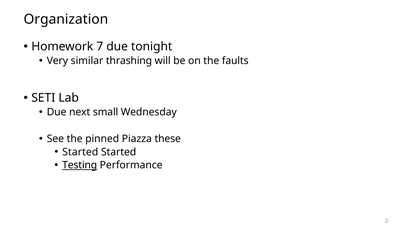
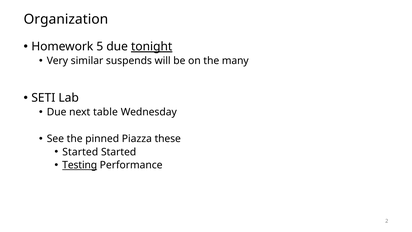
7: 7 -> 5 (100, 47)
tonight underline: none -> present (152, 47)
thrashing: thrashing -> suspends (129, 61)
faults: faults -> many (235, 61)
small: small -> table (105, 112)
